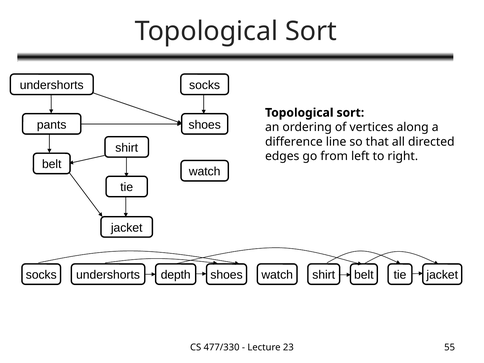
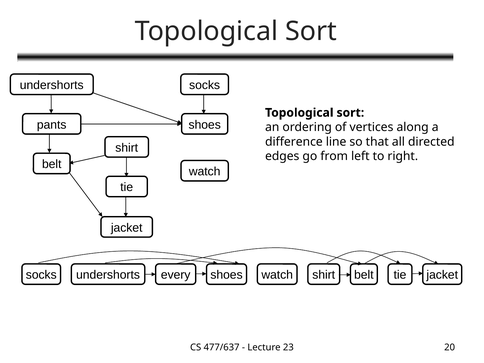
depth: depth -> every (176, 275)
477/330: 477/330 -> 477/637 (222, 347)
55: 55 -> 20 (450, 347)
